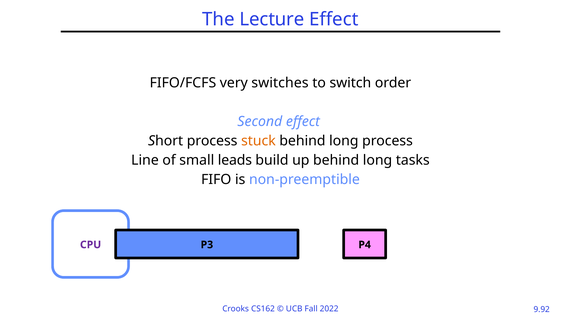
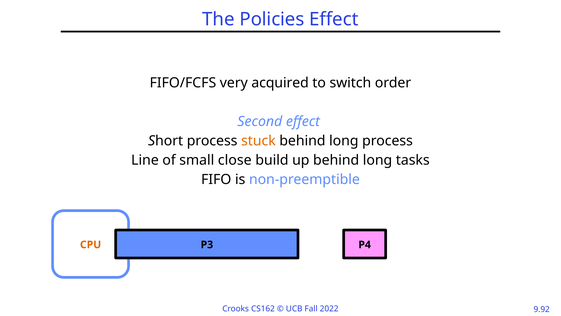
Lecture: Lecture -> Policies (272, 19)
switches: switches -> acquired (280, 83)
leads: leads -> close (235, 160)
CPU colour: purple -> orange (91, 244)
